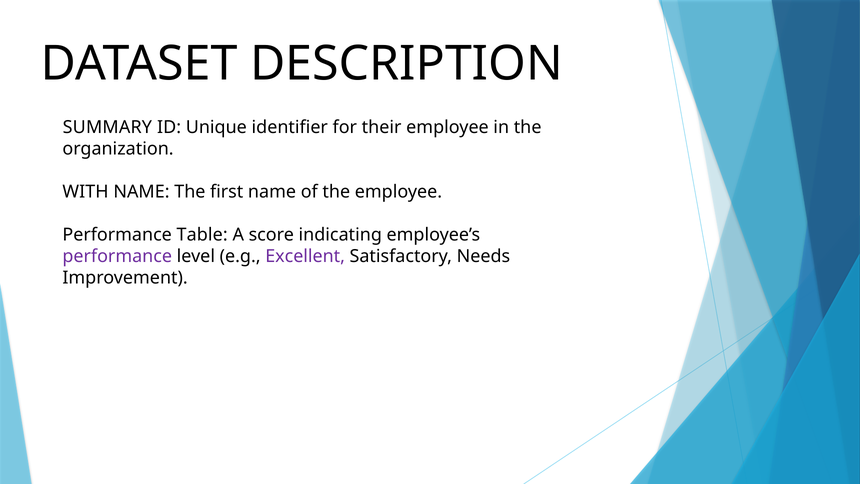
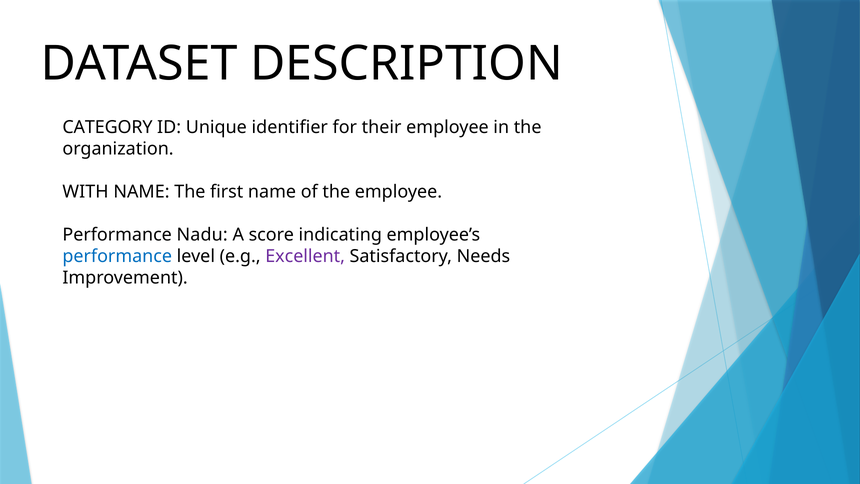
SUMMARY: SUMMARY -> CATEGORY (108, 127)
Table: Table -> Nadu (202, 235)
performance colour: purple -> blue (117, 256)
